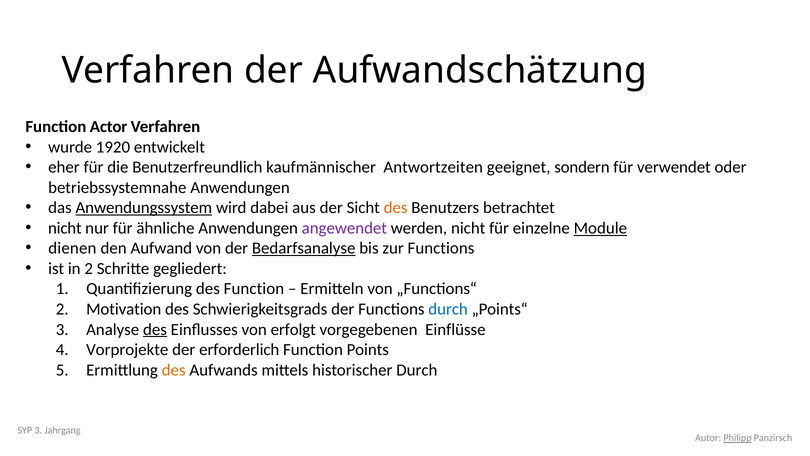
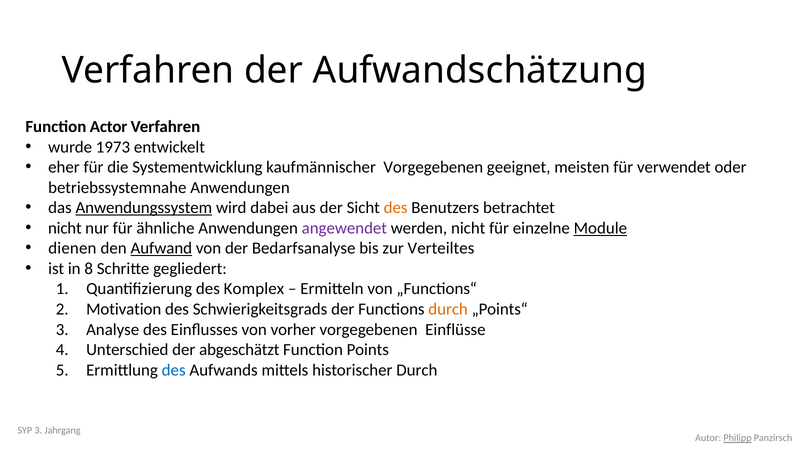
1920: 1920 -> 1973 (113, 147)
Benutzerfreundlich: Benutzerfreundlich -> Systementwicklung (197, 167)
kaufmännischer Antwortzeiten: Antwortzeiten -> Vorgegebenen (433, 167)
sondern: sondern -> meisten (582, 167)
Aufwand underline: none -> present (161, 248)
Bedarfsanalyse underline: present -> none (304, 248)
zur Functions: Functions -> Verteiltes (441, 248)
in 2: 2 -> 8 (89, 268)
des Function: Function -> Komplex (254, 289)
durch colour: blue -> orange (448, 309)
des underline: present -> none (155, 329)
erfolgt: erfolgt -> vorher (293, 329)
Vorprojekte: Vorprojekte -> Unterschied (127, 349)
erforderlich: erforderlich -> abgeschätzt (239, 349)
des colour: orange -> blue (174, 370)
